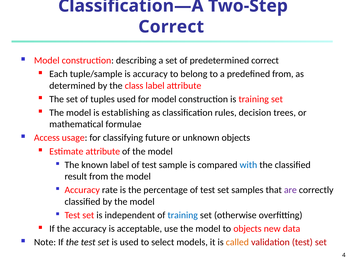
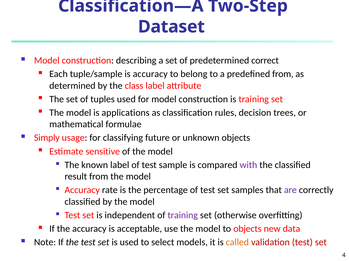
Correct: Correct -> Dataset (171, 27)
establishing: establishing -> applications (126, 113)
Access: Access -> Simply (47, 138)
Estimate attribute: attribute -> sensitive (103, 152)
with colour: blue -> purple (248, 165)
training colour: blue -> purple (183, 216)
